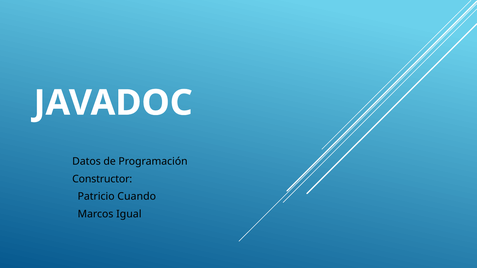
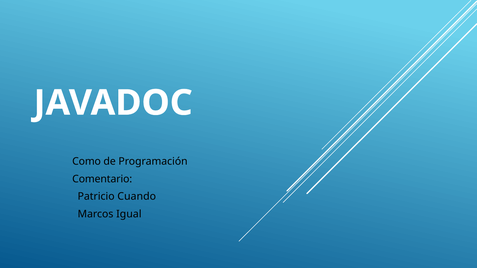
Datos: Datos -> Como (87, 162)
Constructor: Constructor -> Comentario (102, 179)
